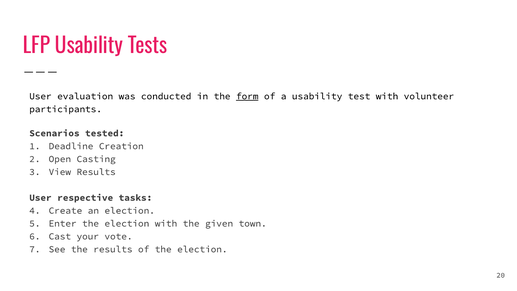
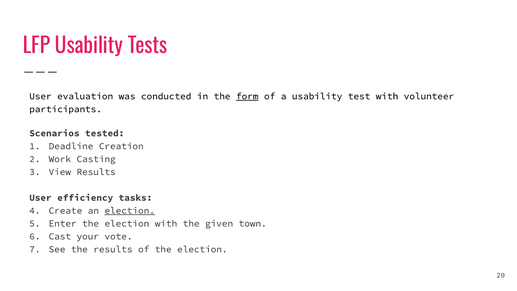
Open: Open -> Work (60, 159)
respective: respective -> efficiency (85, 198)
election underline: none -> present (130, 210)
